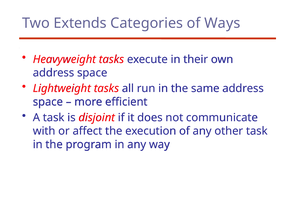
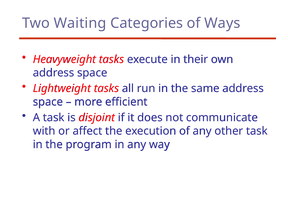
Extends: Extends -> Waiting (80, 23)
